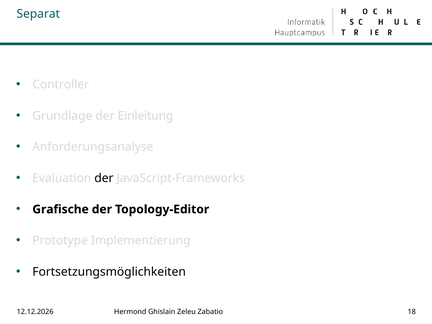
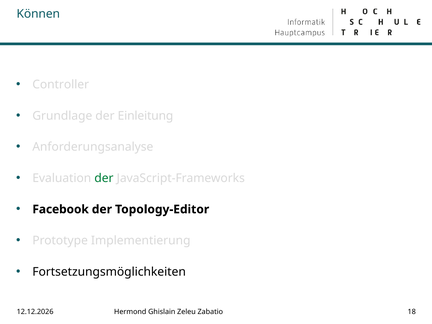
Separat: Separat -> Können (38, 14)
der colour: black -> green (104, 178)
Grafische: Grafische -> Facebook (61, 209)
